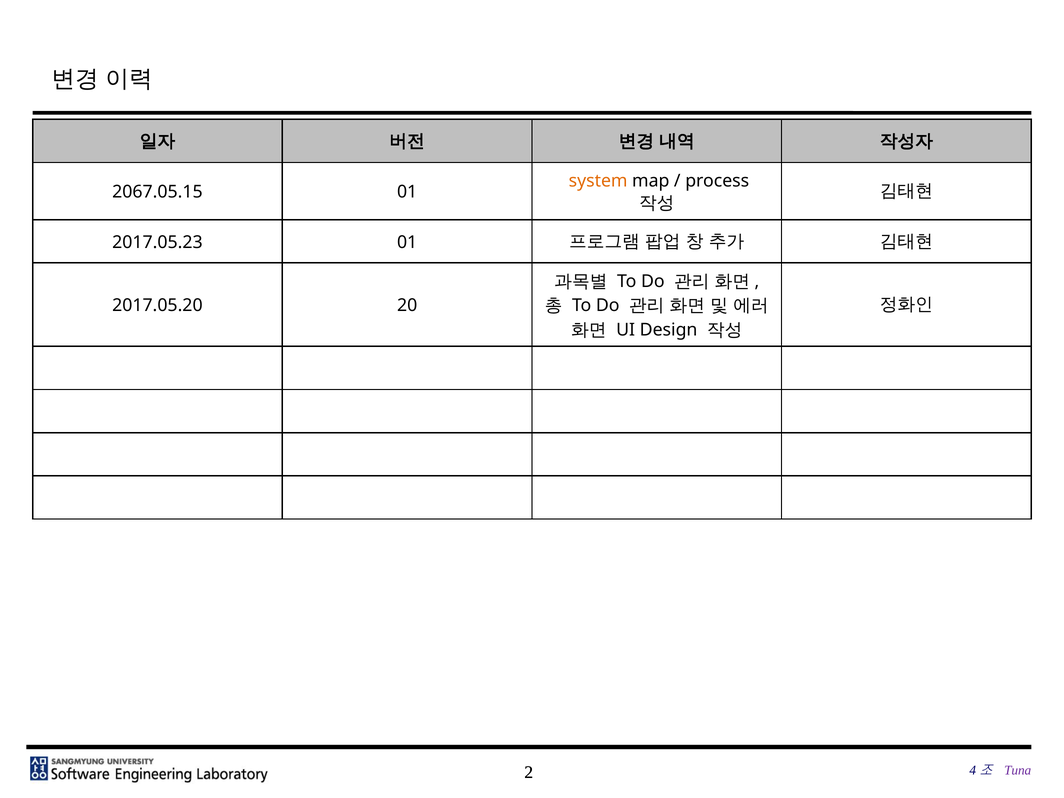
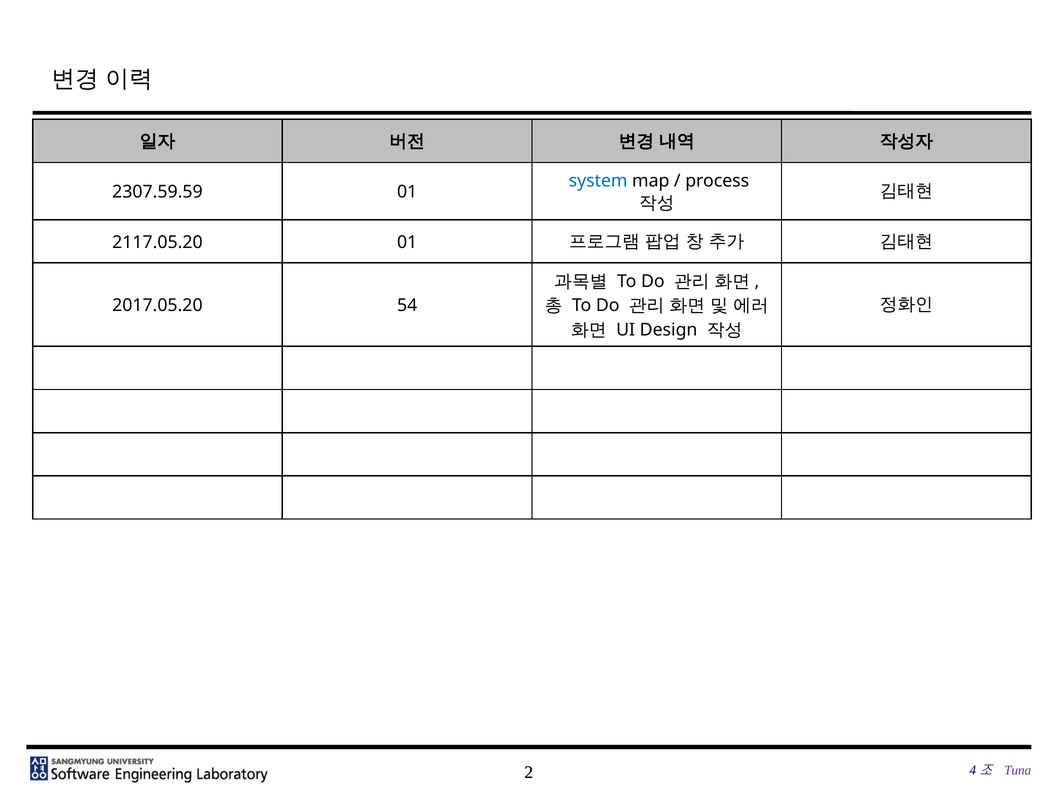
system colour: orange -> blue (598, 181)
2067.05.15: 2067.05.15 -> 2307.59.59 (157, 192)
2017.05.23: 2017.05.23 -> 2117.05.20 (157, 242)
20: 20 -> 54 (407, 306)
